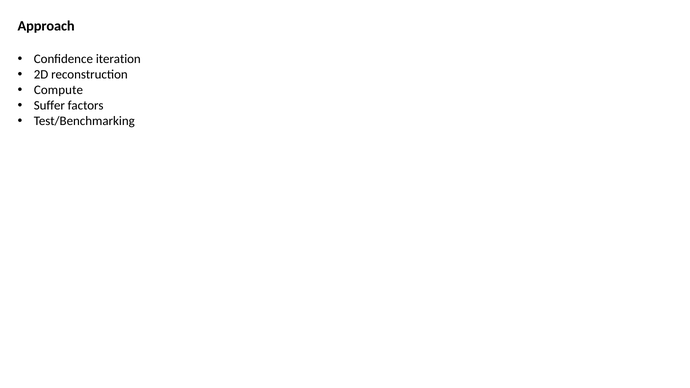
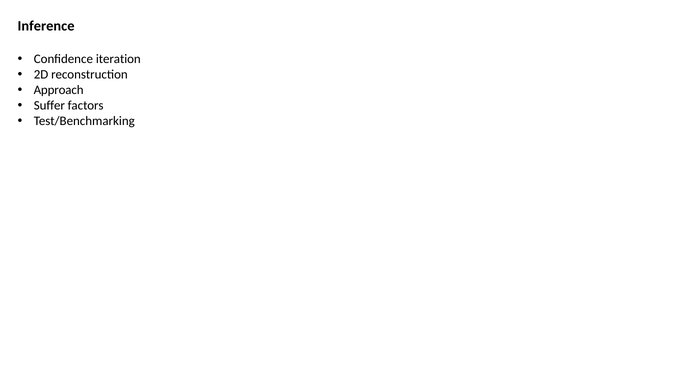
Approach: Approach -> Inference (46, 26)
Compute: Compute -> Approach (59, 90)
